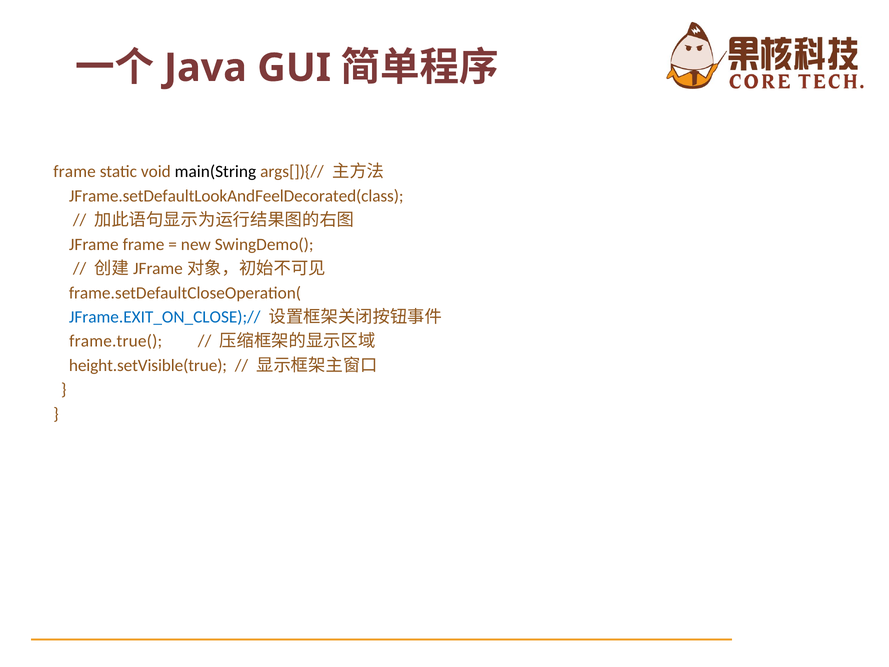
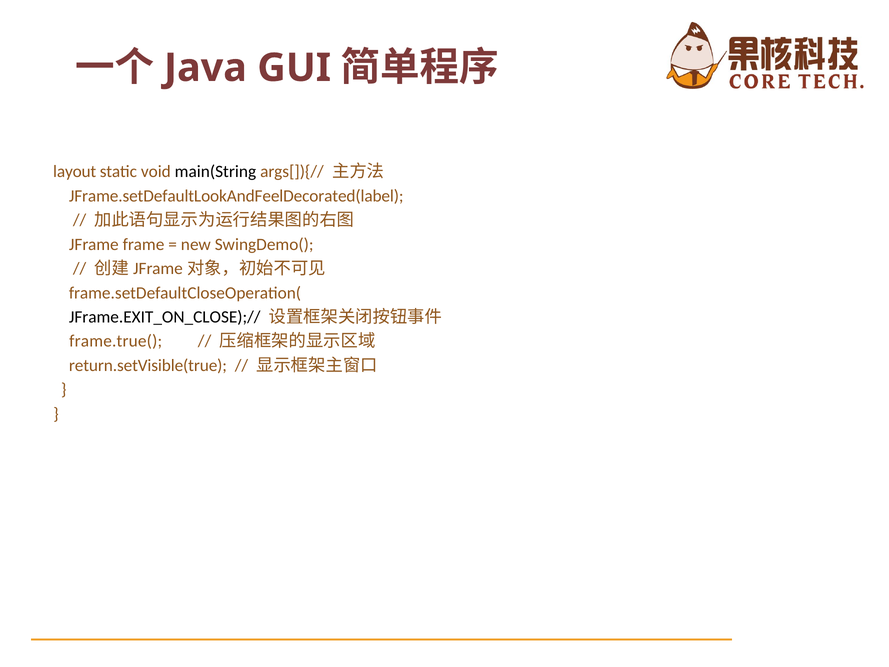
frame: frame -> layout (75, 172)
JFrame.setDefaultLookAndFeelDecorated(class: JFrame.setDefaultLookAndFeelDecorated(class -> JFrame.setDefaultLookAndFeelDecorated(label (236, 196)
JFrame.EXIT_ON_CLOSE);// colour: blue -> black (165, 317)
height.setVisible(true: height.setVisible(true -> return.setVisible(true (148, 365)
